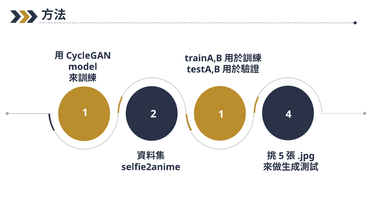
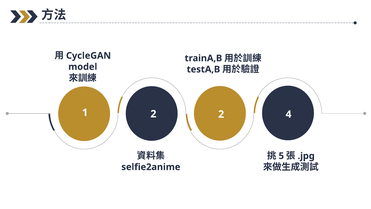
2 1: 1 -> 2 (221, 114)
